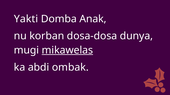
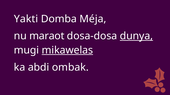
Anak: Anak -> Méja (93, 19)
korban: korban -> maraot (47, 36)
dunya underline: none -> present (136, 36)
